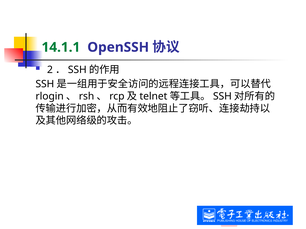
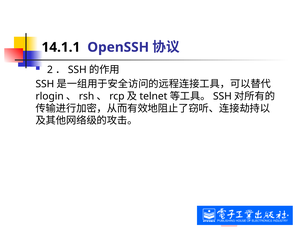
14.1.1 colour: green -> black (61, 47)
